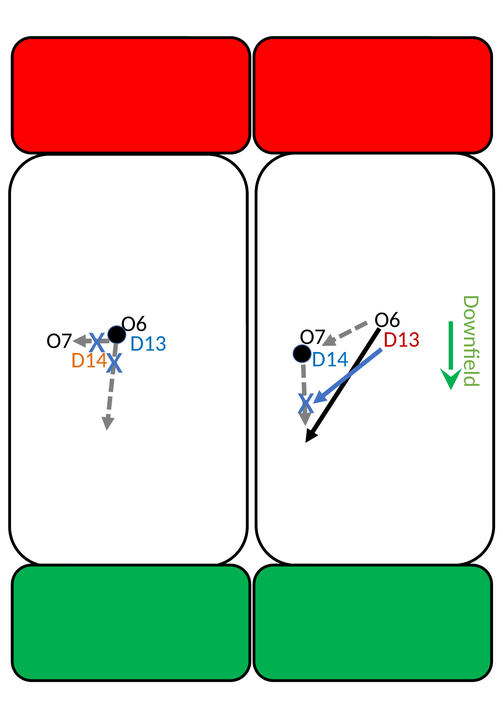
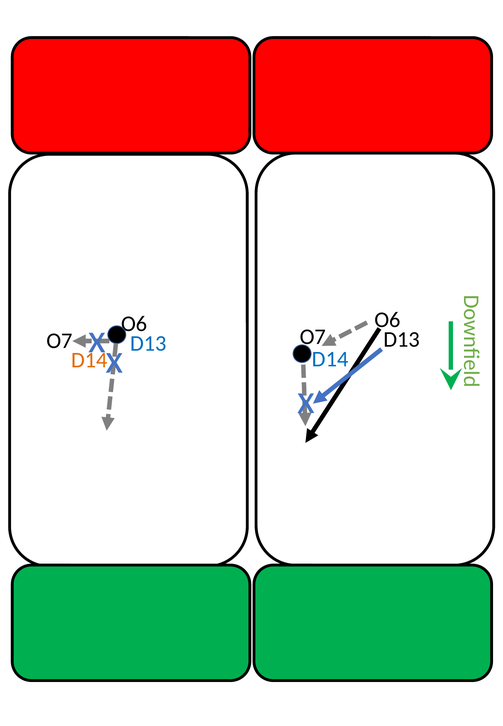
D13 colour: red -> black (402, 340)
